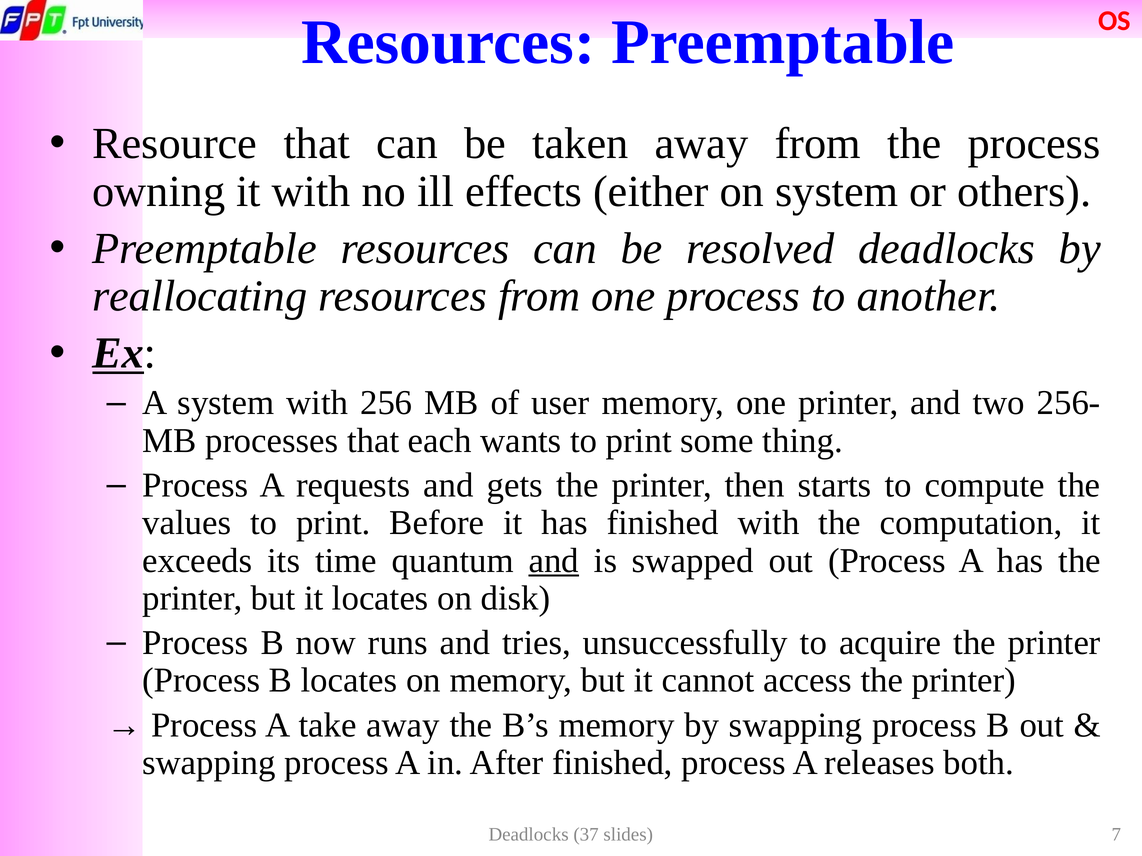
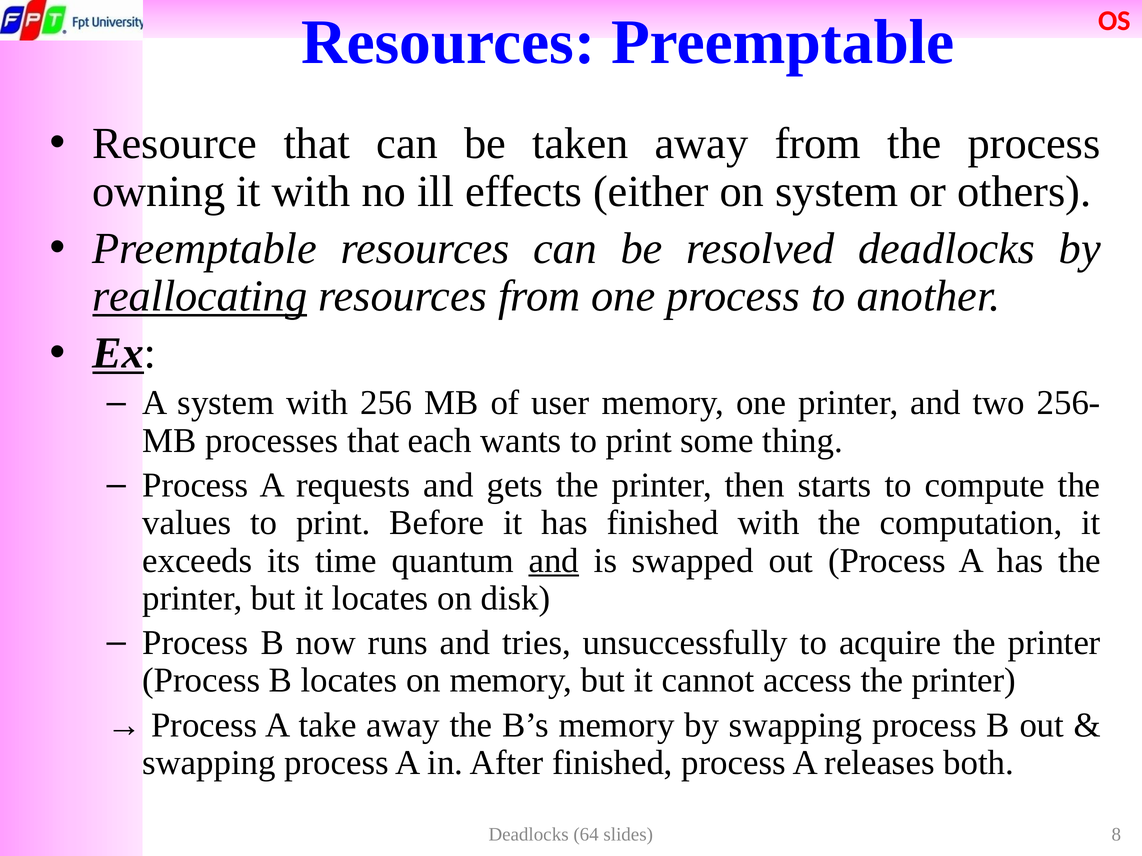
reallocating underline: none -> present (200, 296)
37: 37 -> 64 (586, 835)
7: 7 -> 8 (1116, 835)
